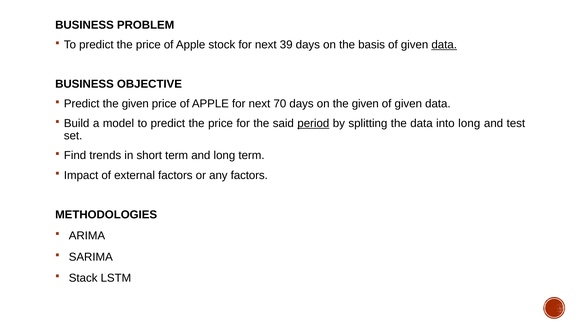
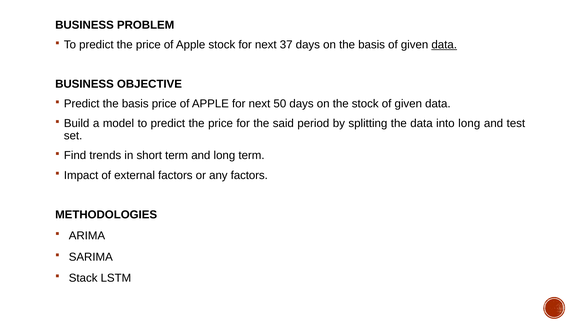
39: 39 -> 37 (286, 45)
Predict the given: given -> basis (135, 104)
70: 70 -> 50 (280, 104)
on the given: given -> stock (365, 104)
period underline: present -> none (313, 123)
